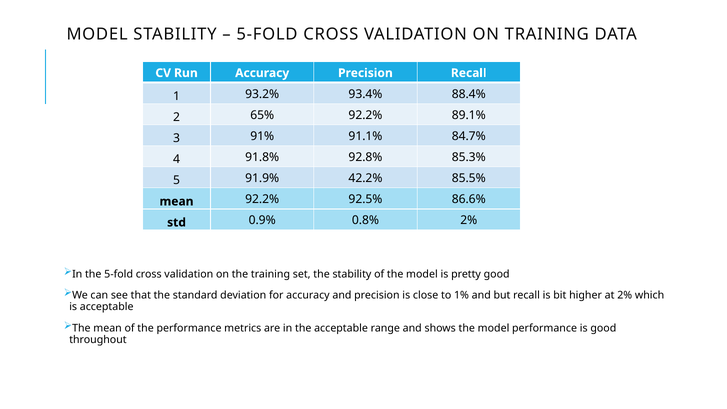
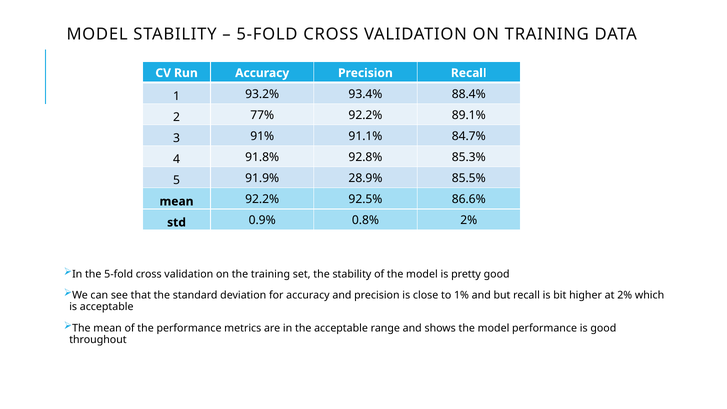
65%: 65% -> 77% (262, 115)
42.2%: 42.2% -> 28.9% (365, 178)
